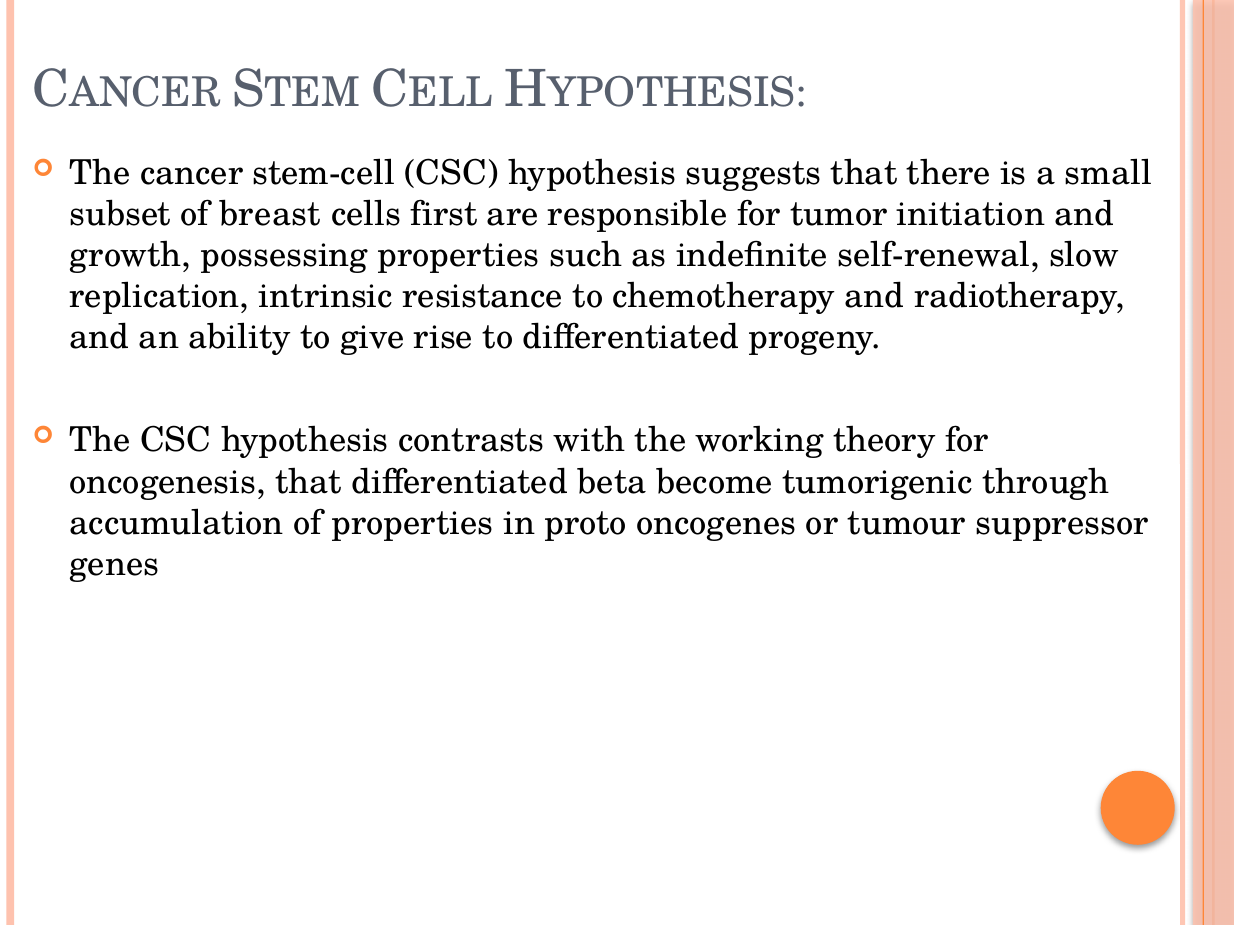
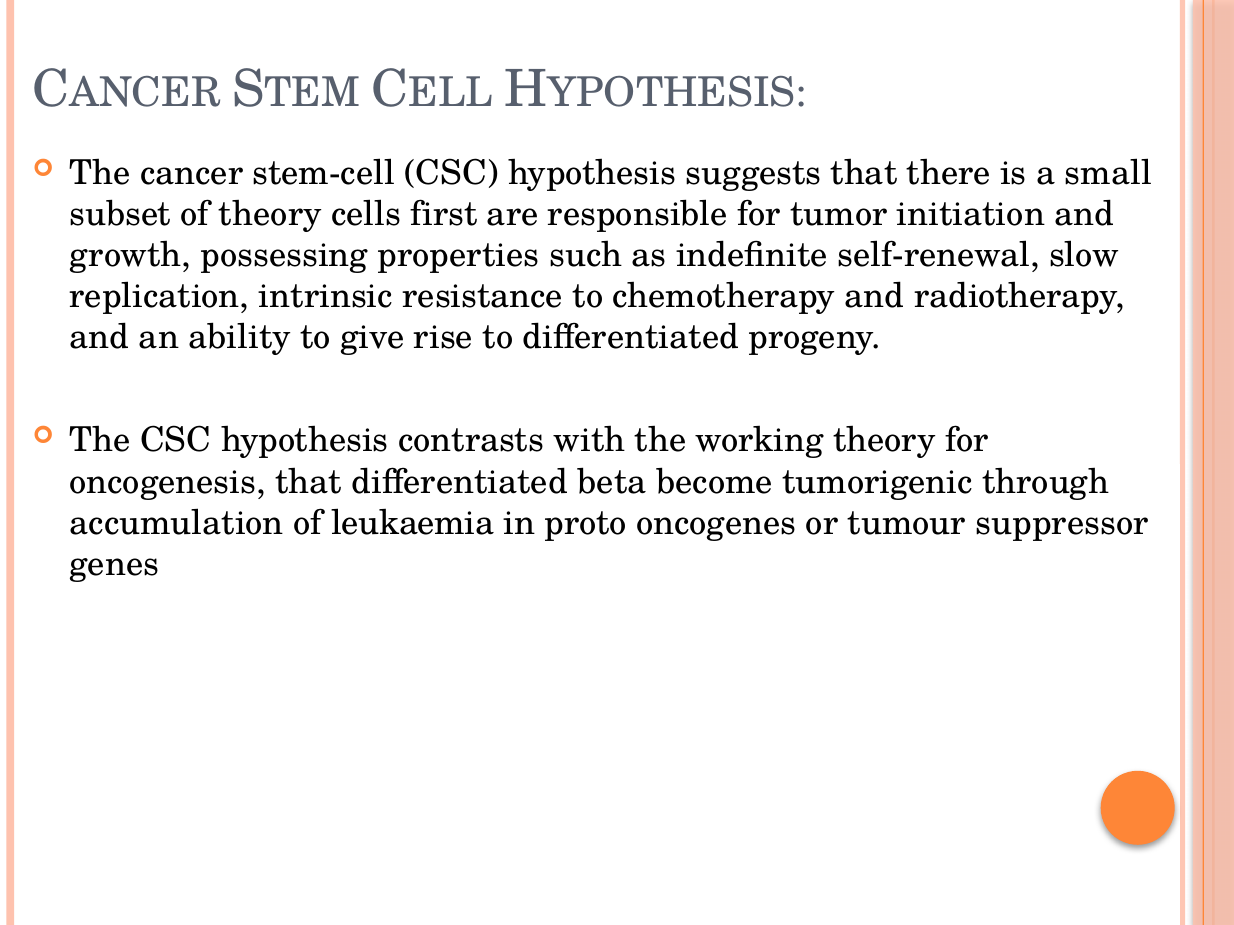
of breast: breast -> theory (270, 214)
of properties: properties -> leukaemia (413, 523)
